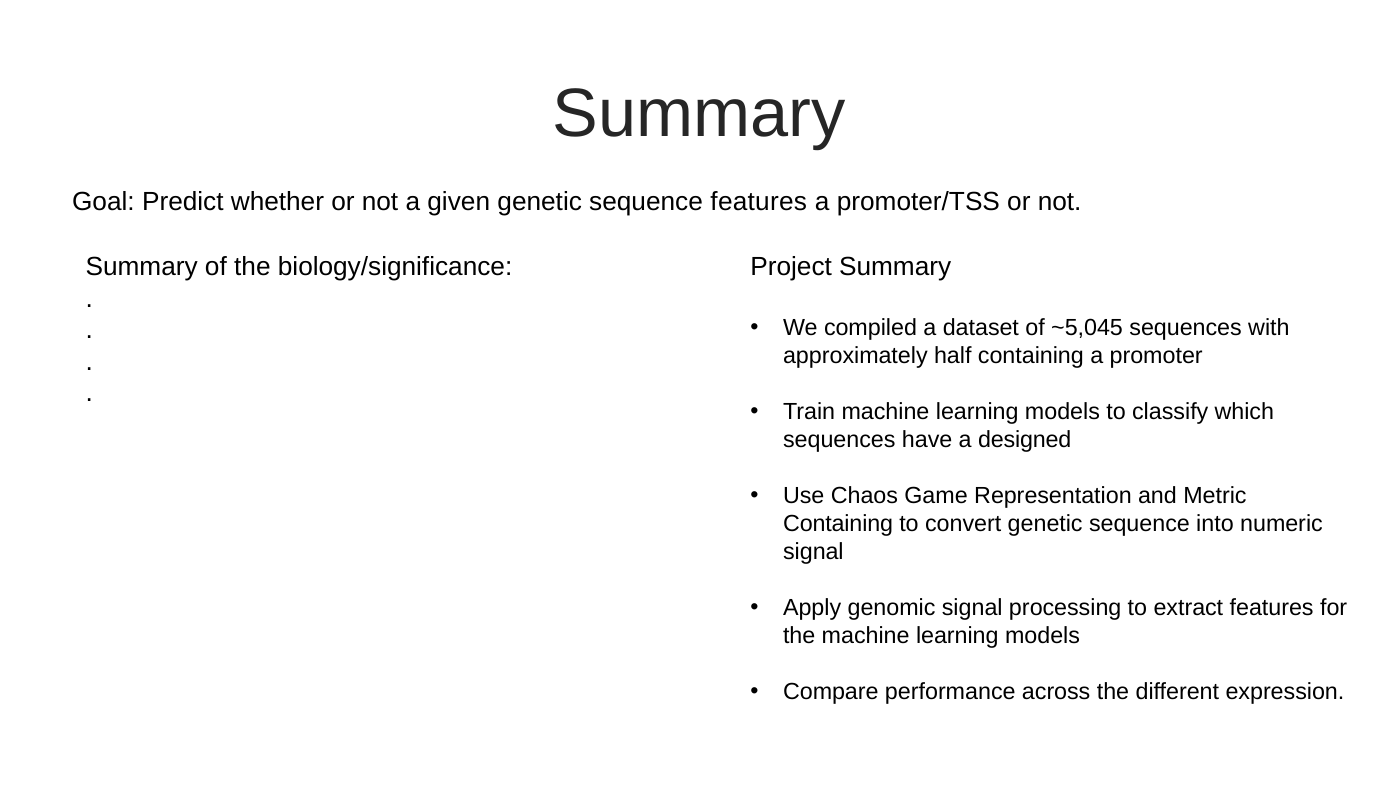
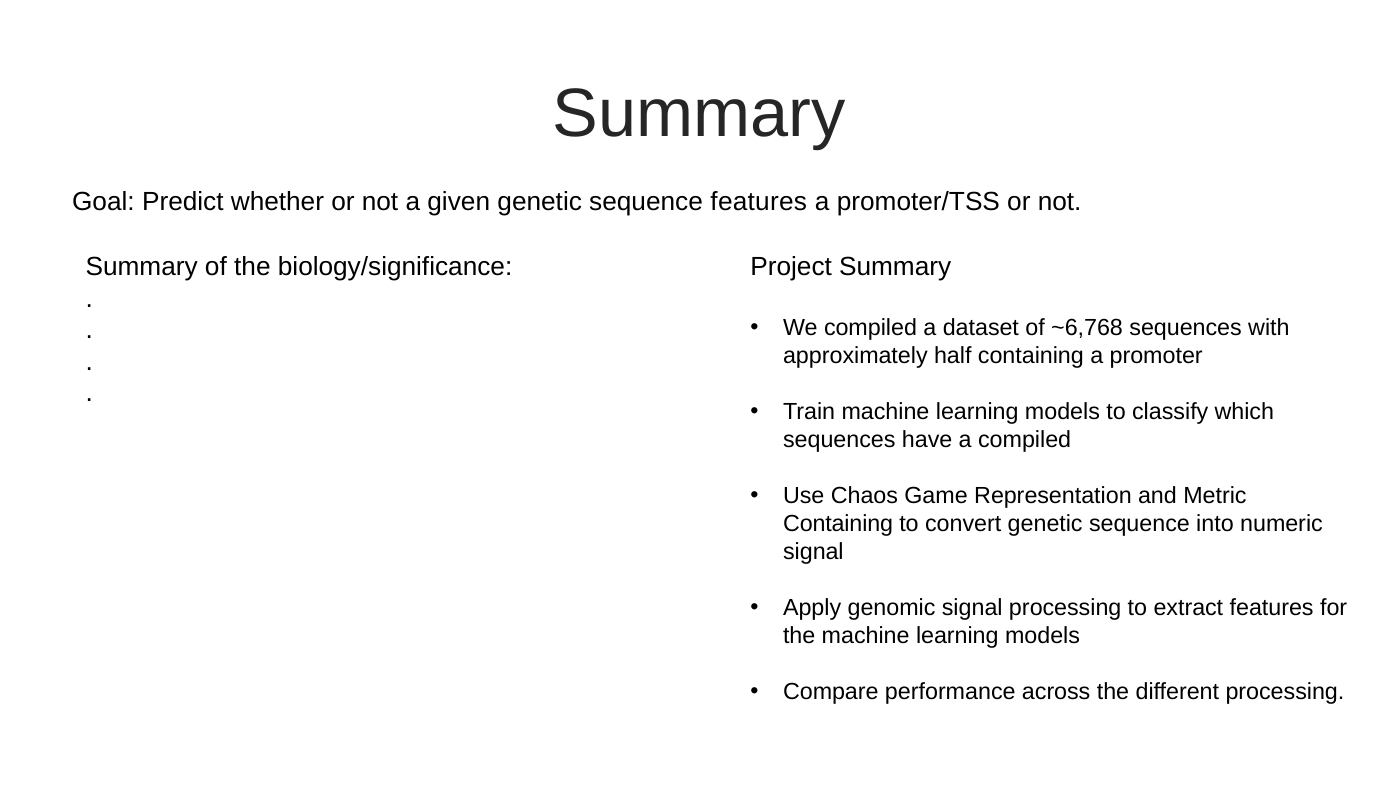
~5,045: ~5,045 -> ~6,768 (1087, 328)
a designed: designed -> compiled (1025, 440)
different expression: expression -> processing (1285, 692)
